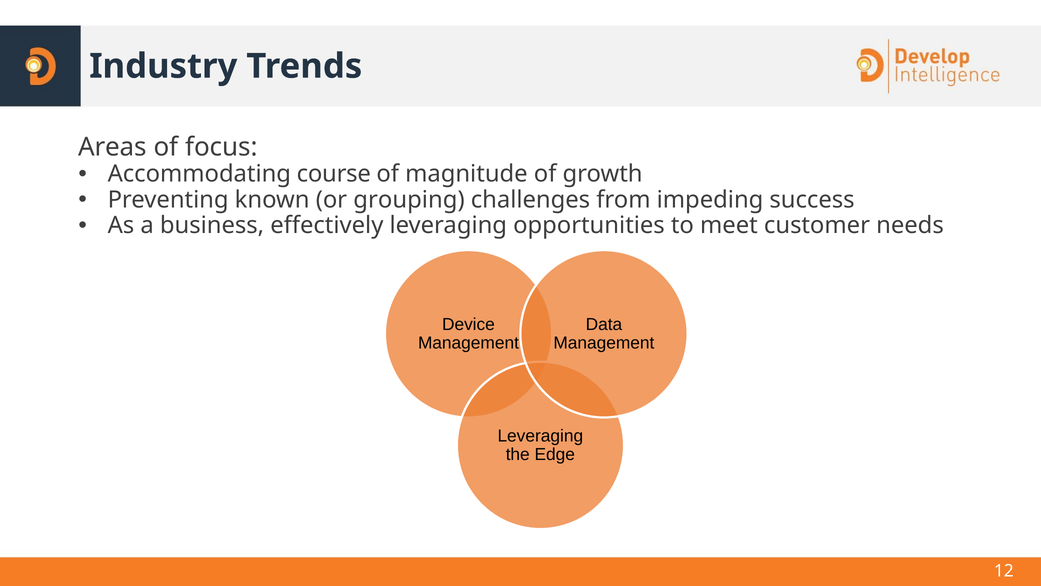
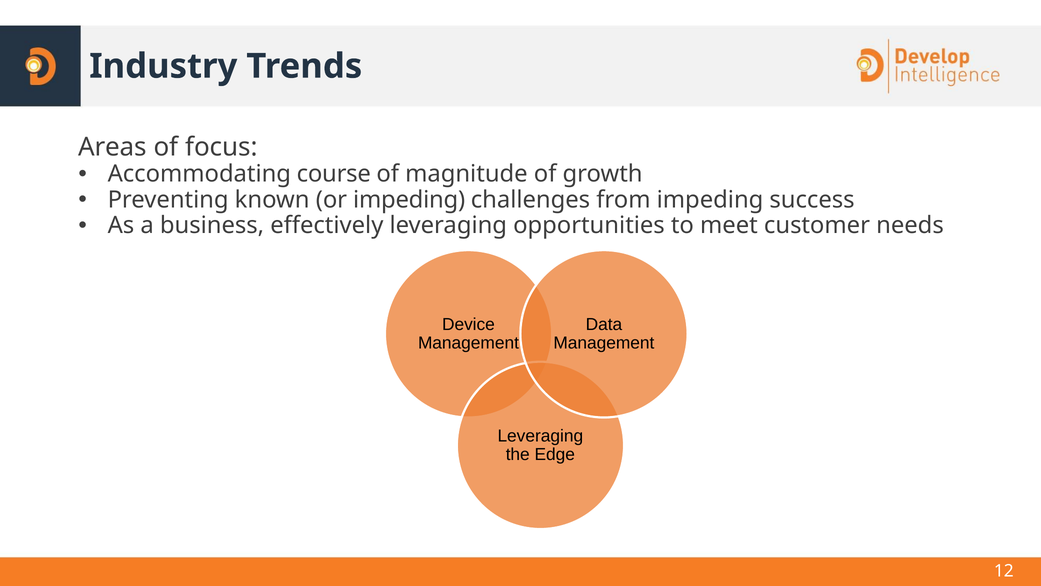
or grouping: grouping -> impeding (409, 200)
